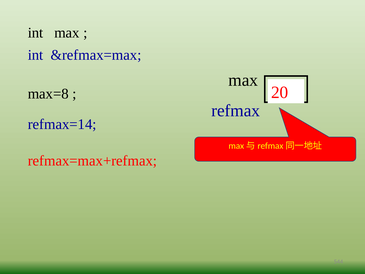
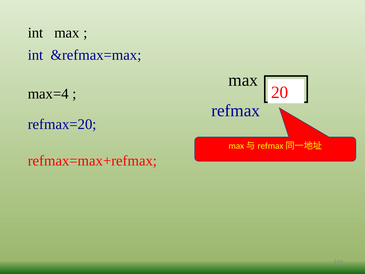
max=8: max=8 -> max=4 (48, 94)
refmax=14: refmax=14 -> refmax=20 (62, 124)
